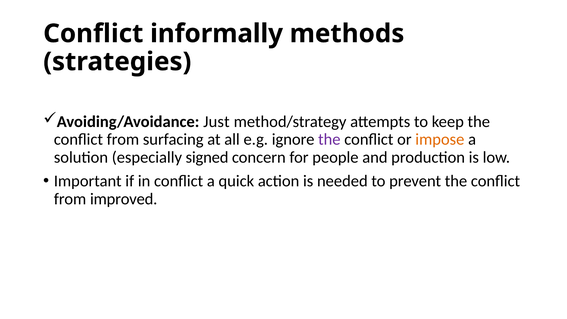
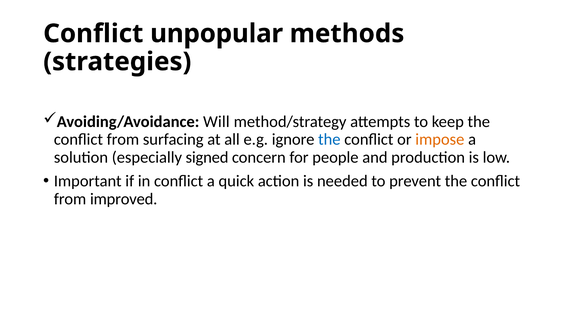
informally: informally -> unpopular (217, 34)
Just: Just -> Will (216, 122)
the colour: purple -> blue (329, 139)
